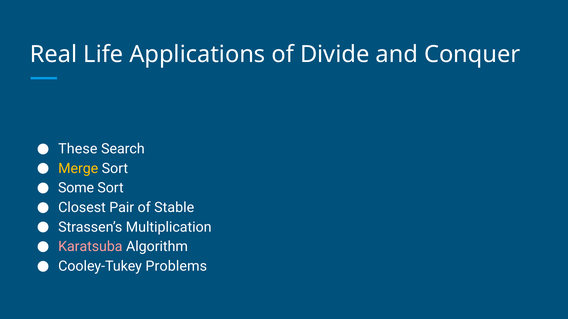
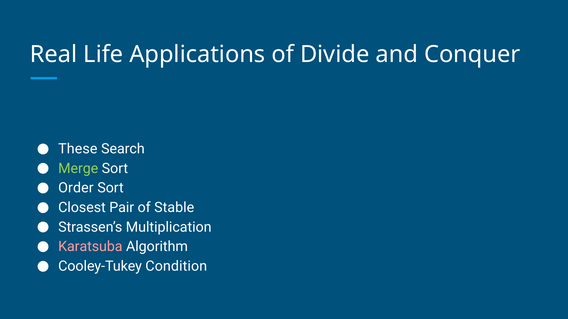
Merge colour: yellow -> light green (78, 169)
Some: Some -> Order (76, 188)
Problems: Problems -> Condition (176, 267)
